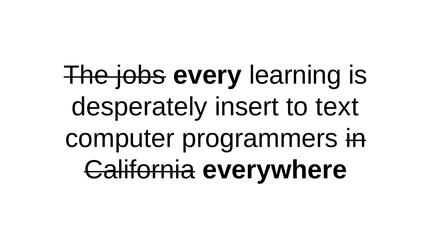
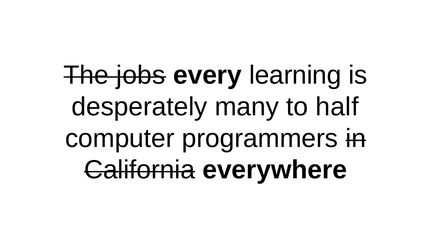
insert: insert -> many (247, 107)
text: text -> half (337, 107)
